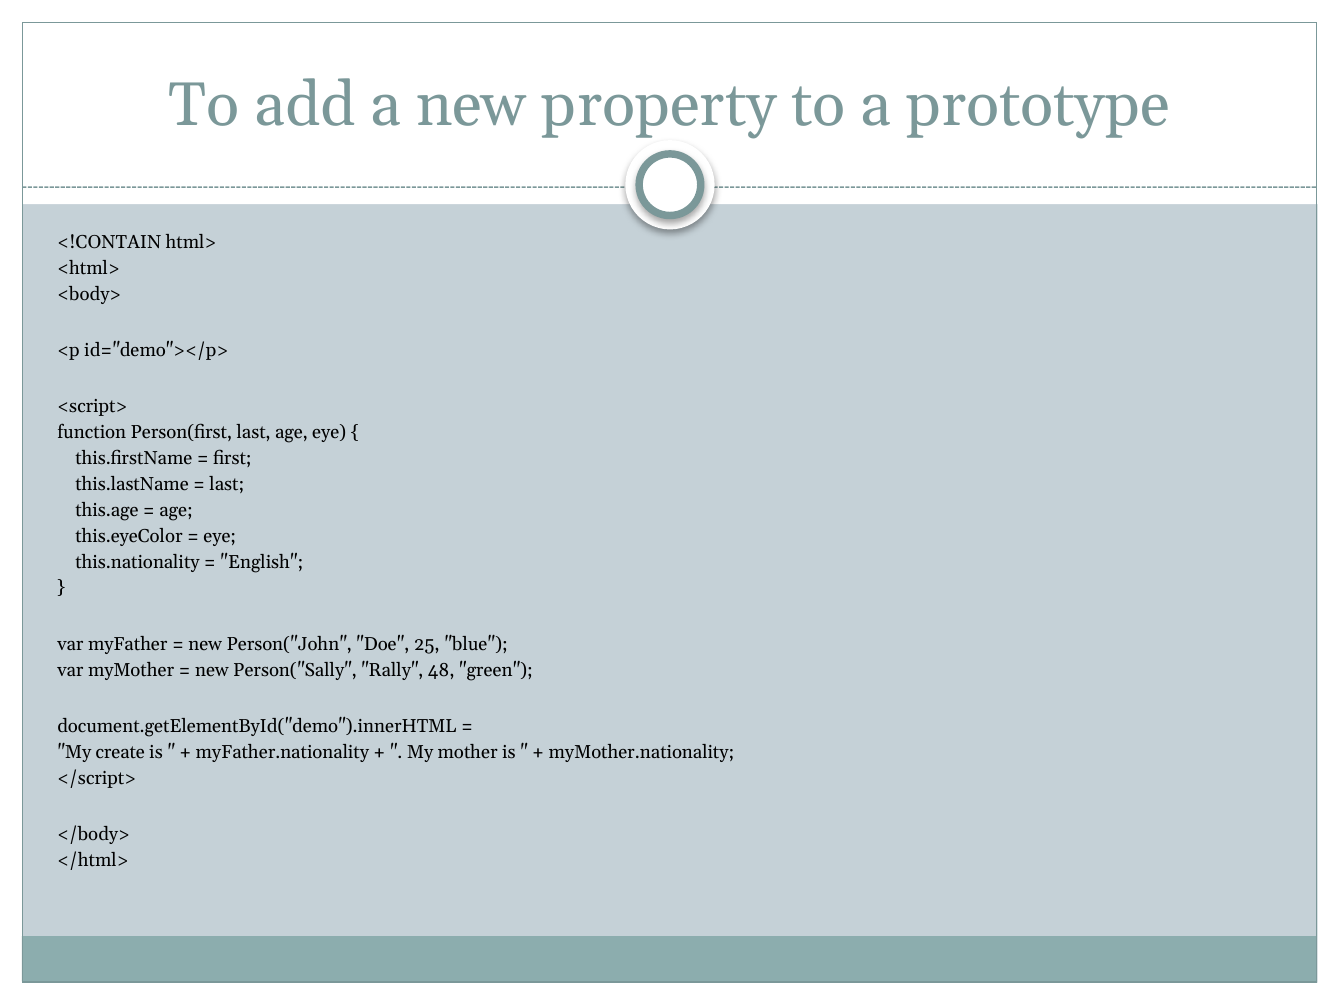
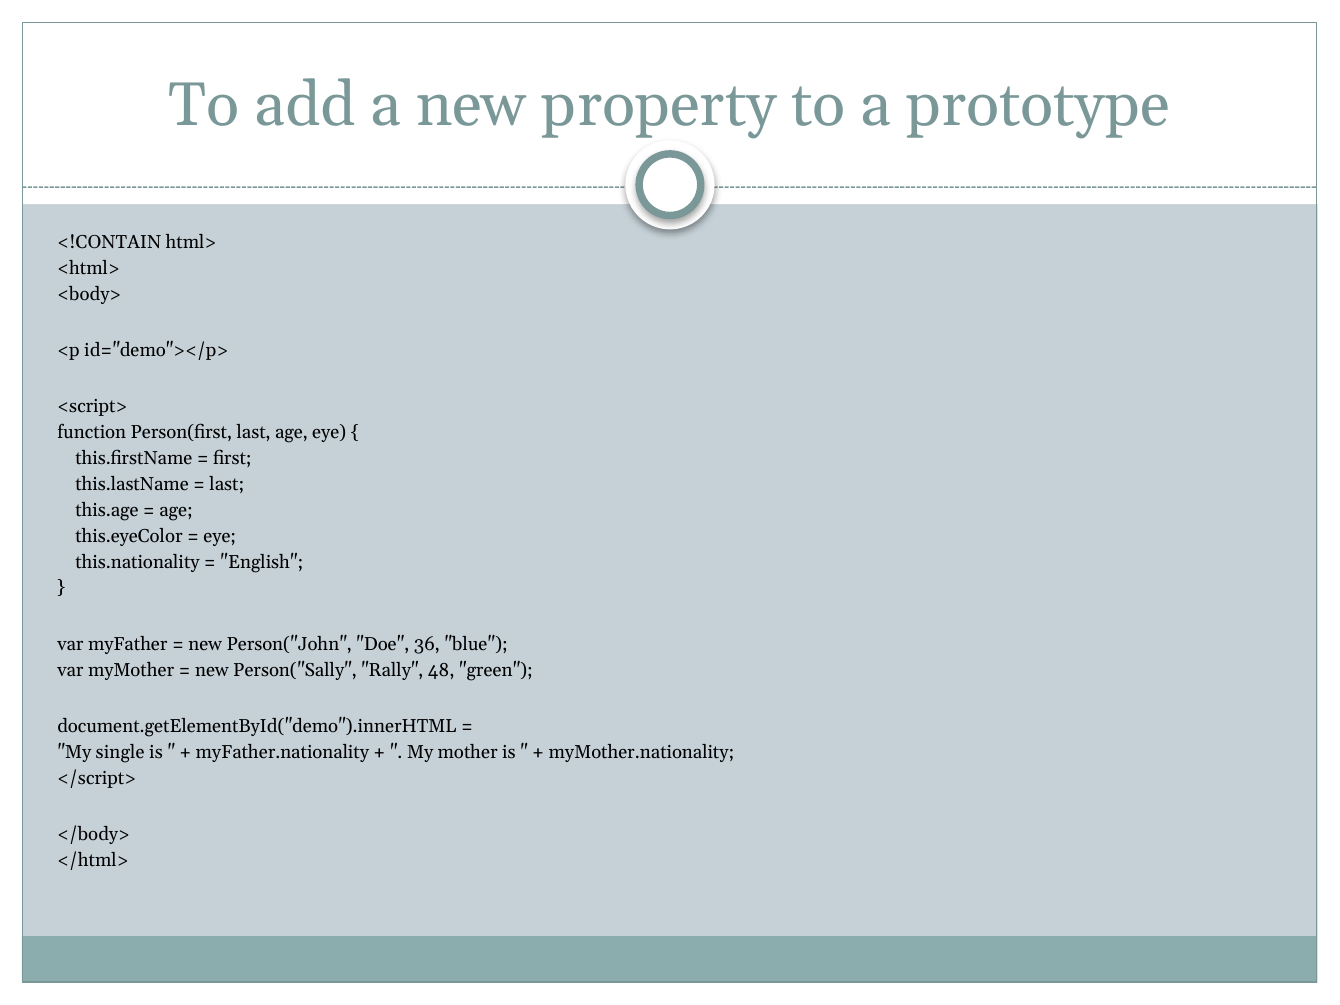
25: 25 -> 36 (427, 644)
create: create -> single (120, 752)
